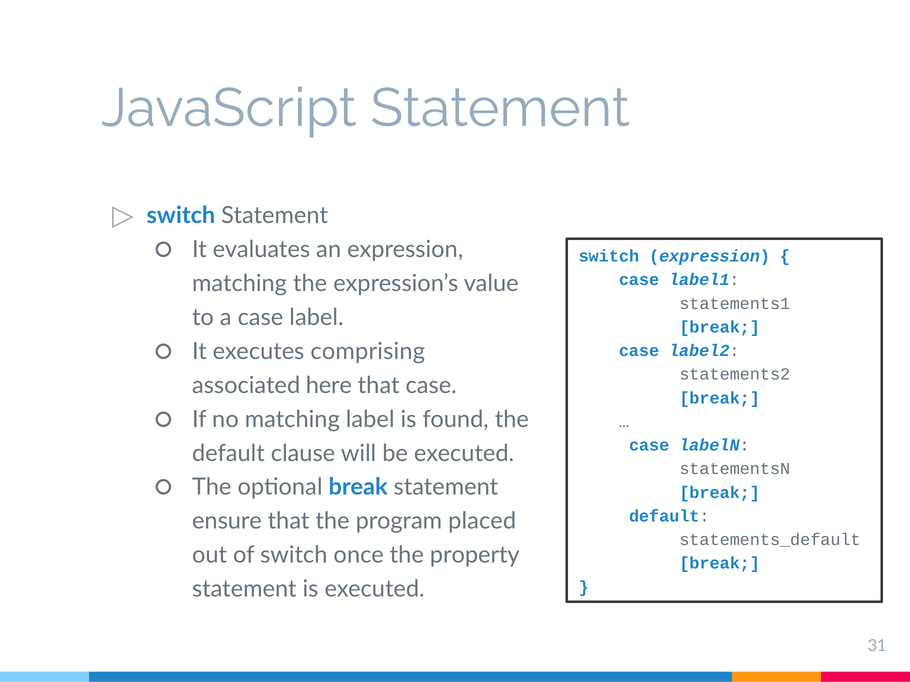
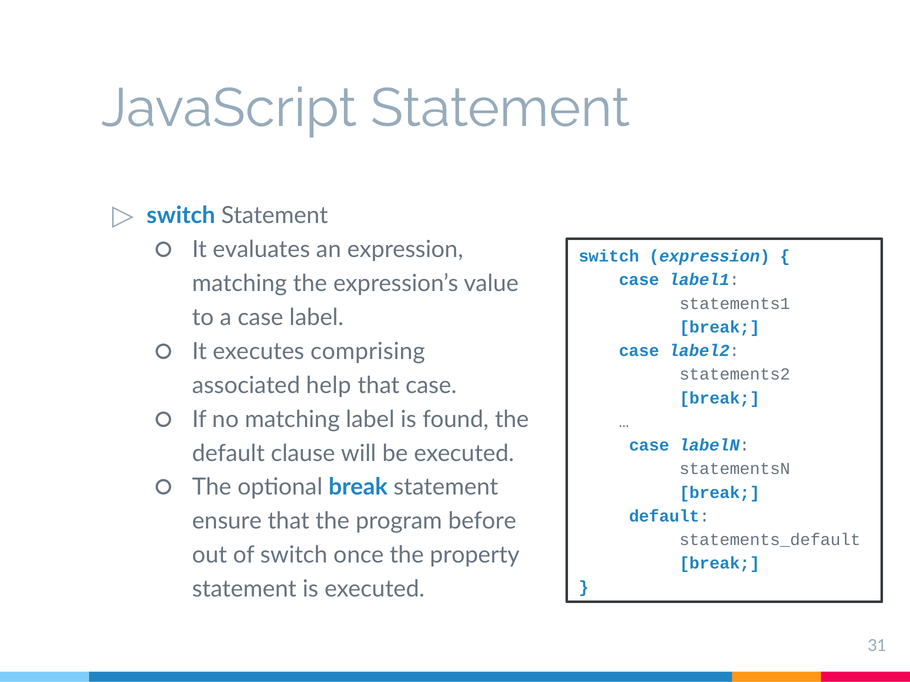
here: here -> help (329, 386)
placed: placed -> before (482, 522)
